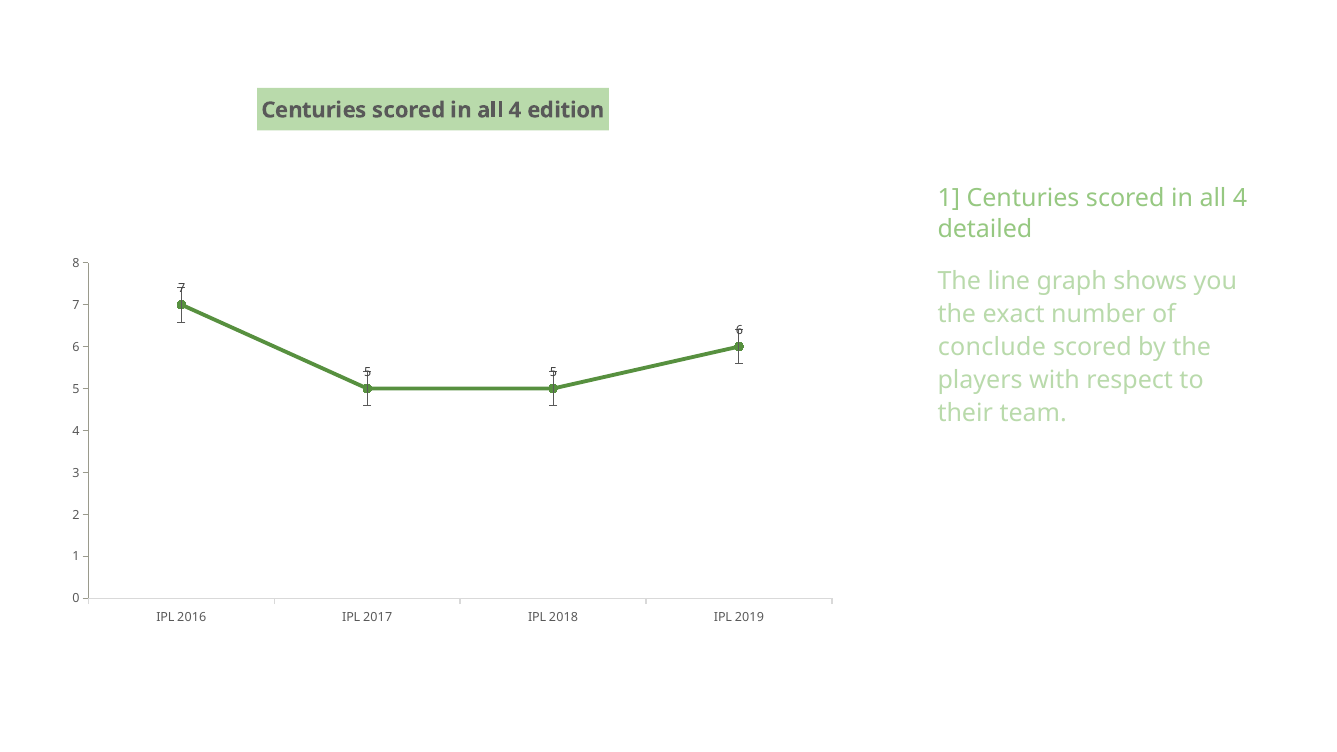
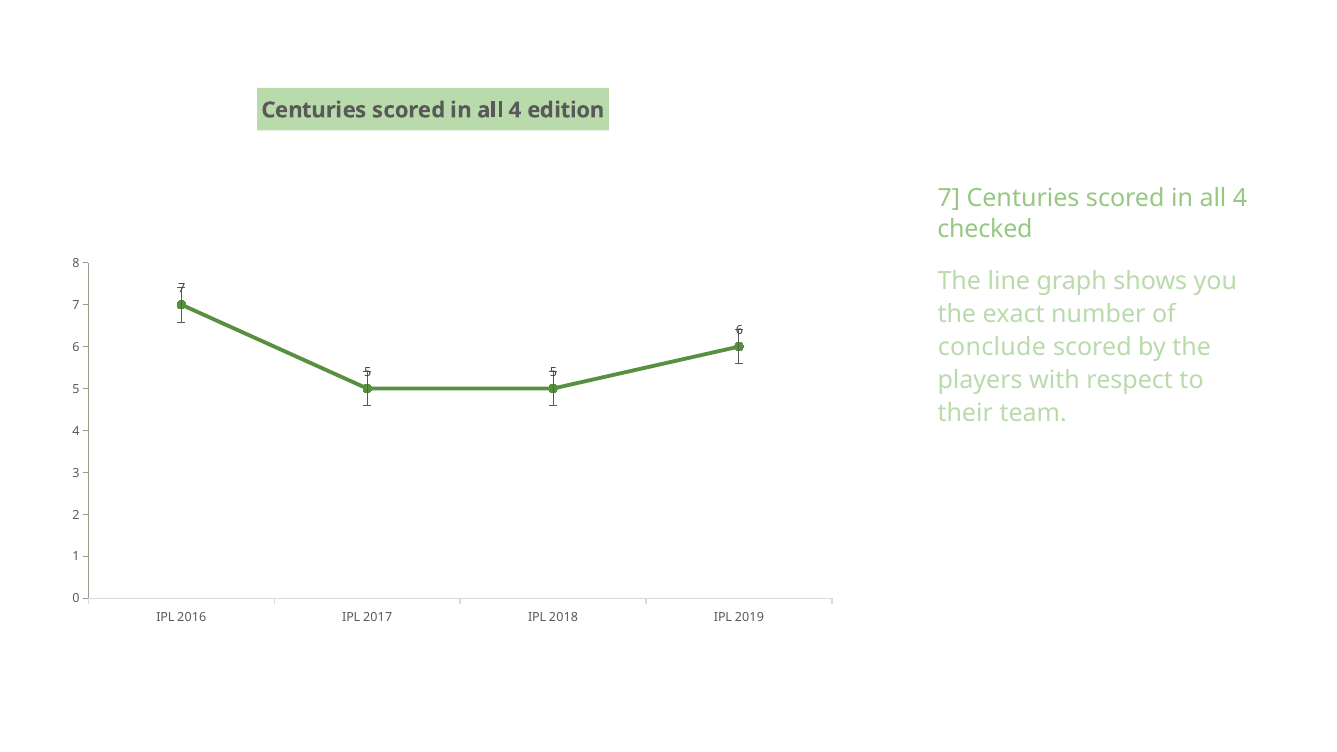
1: 1 -> 7 (949, 199)
detailed: detailed -> checked (985, 229)
